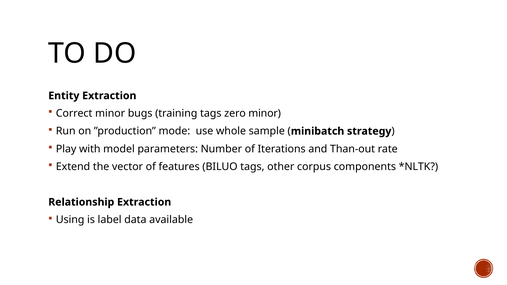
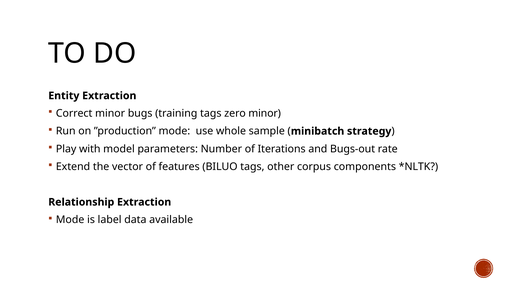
Than-out: Than-out -> Bugs-out (353, 149)
Using: Using -> Mode (70, 220)
